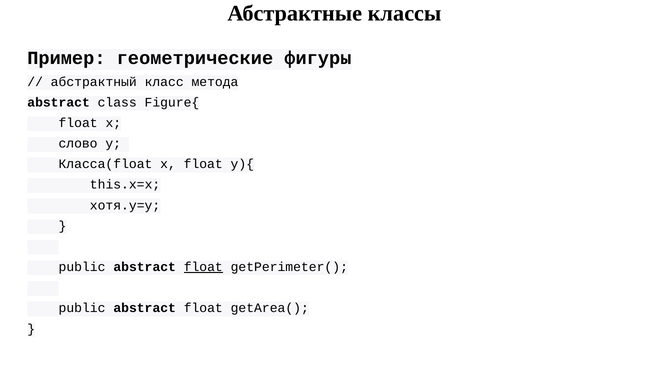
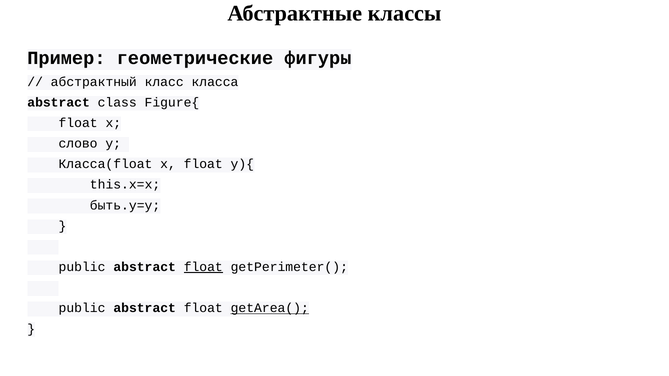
метода: метода -> класса (215, 82)
хотя.y=y: хотя.y=y -> быть.y=y (125, 205)
getArea( underline: none -> present (270, 308)
